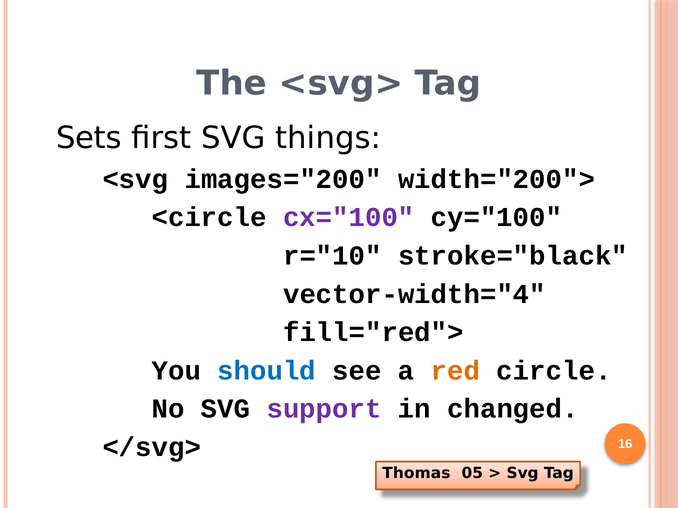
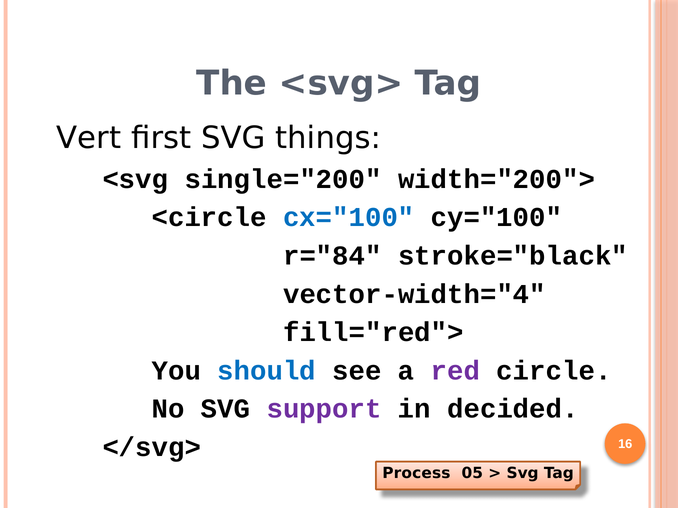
Sets: Sets -> Vert (89, 138)
images="200: images="200 -> single="200 (283, 179)
cx="100 colour: purple -> blue (349, 218)
r="10: r="10 -> r="84 (332, 256)
red colour: orange -> purple (455, 371)
changed: changed -> decided (513, 409)
Thomas: Thomas -> Process (416, 474)
